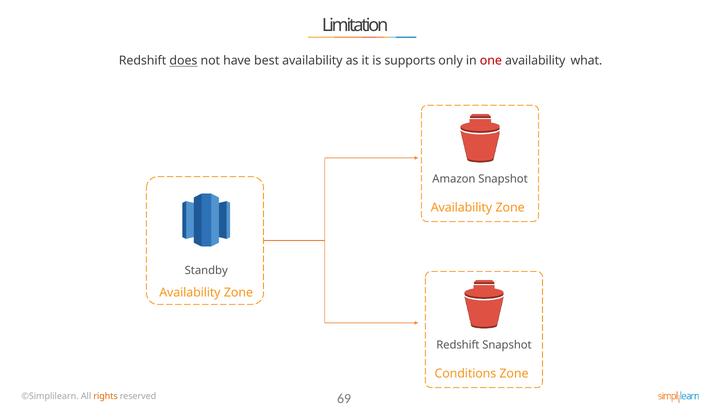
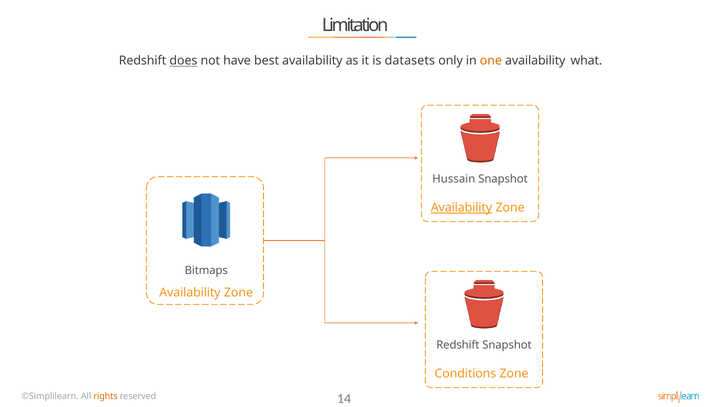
supports: supports -> datasets (410, 61)
one colour: red -> orange (491, 61)
Amazon: Amazon -> Hussain (454, 179)
Availability underline: none -> present (461, 208)
Standby: Standby -> Bitmaps (206, 270)
69: 69 -> 14 (344, 398)
